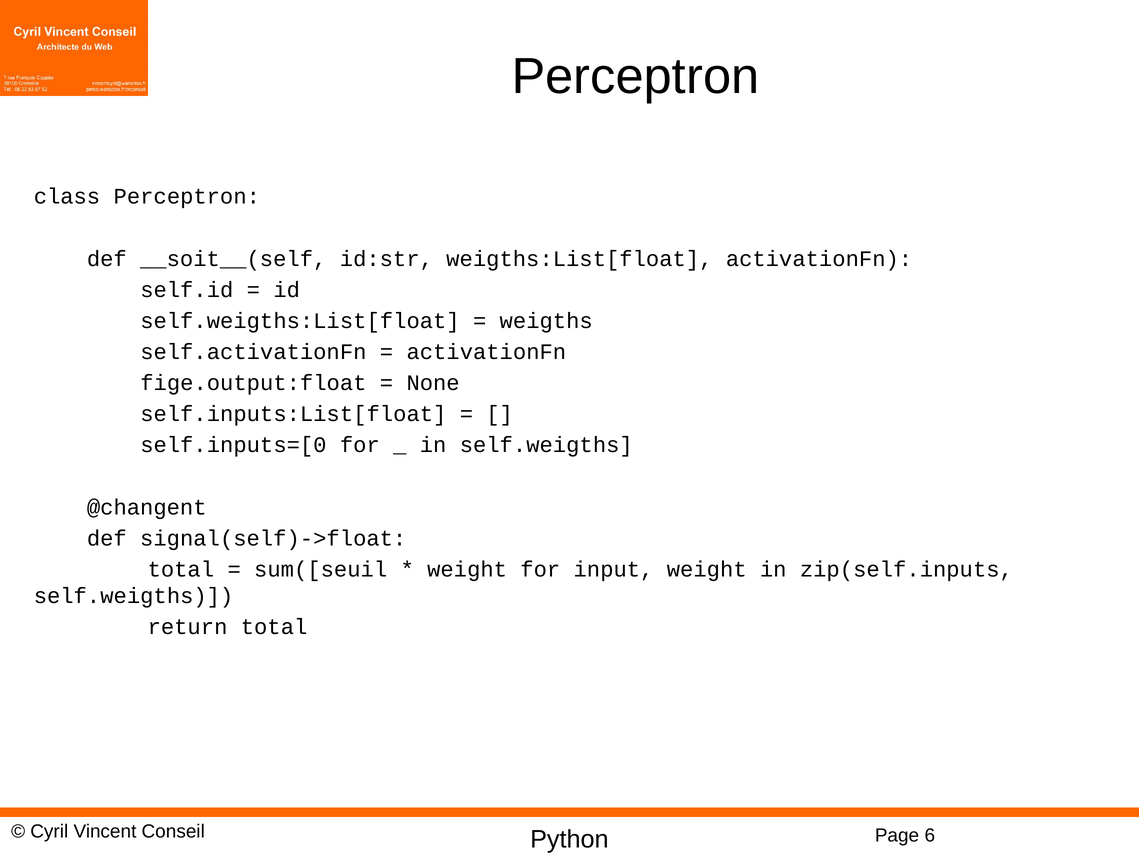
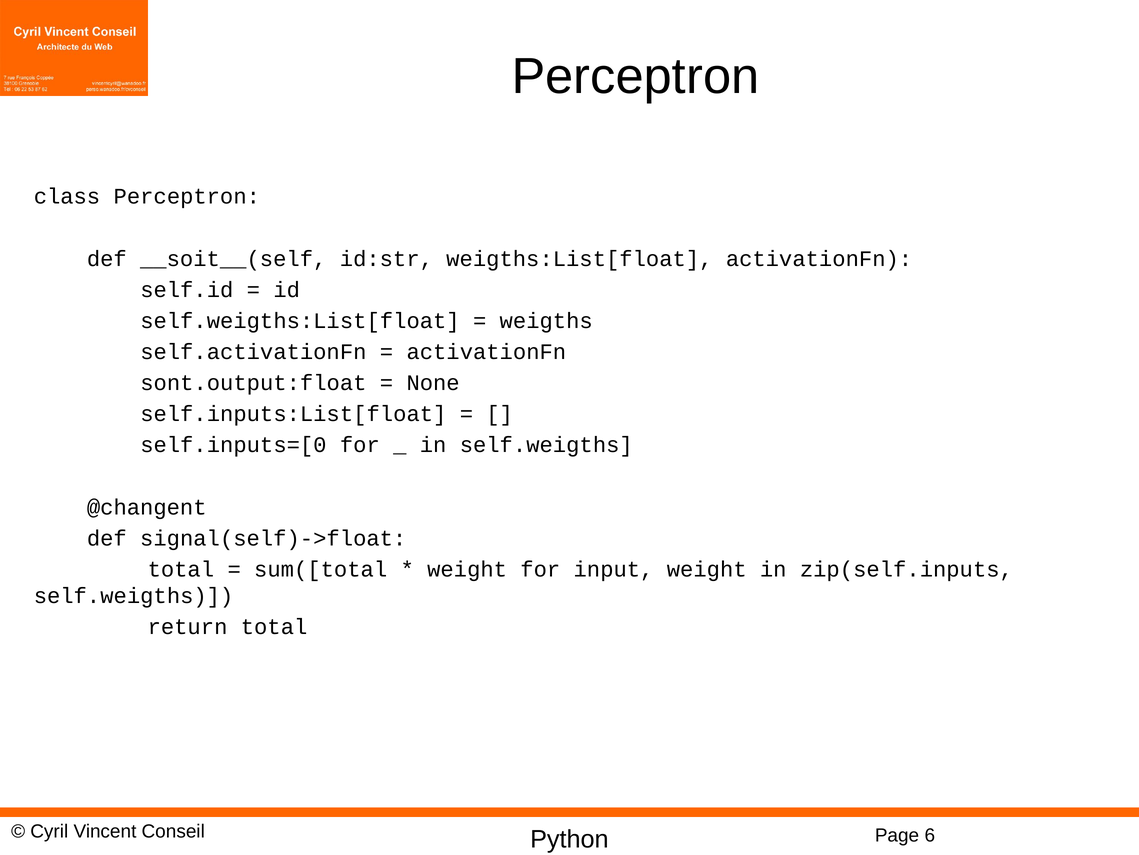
fige.output:float: fige.output:float -> sont.output:float (253, 383)
sum([seuil: sum([seuil -> sum([total (321, 569)
